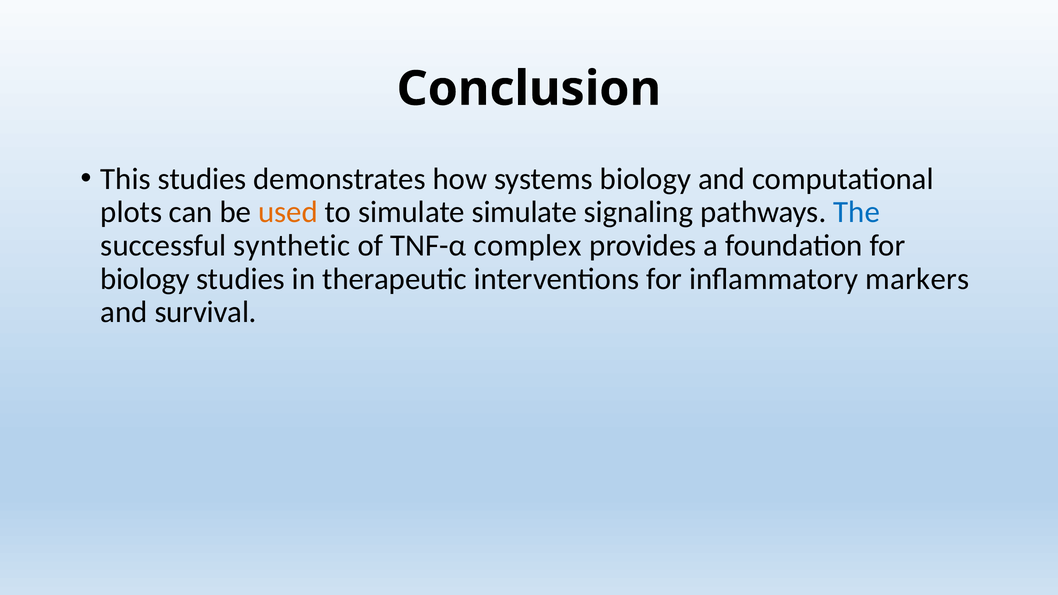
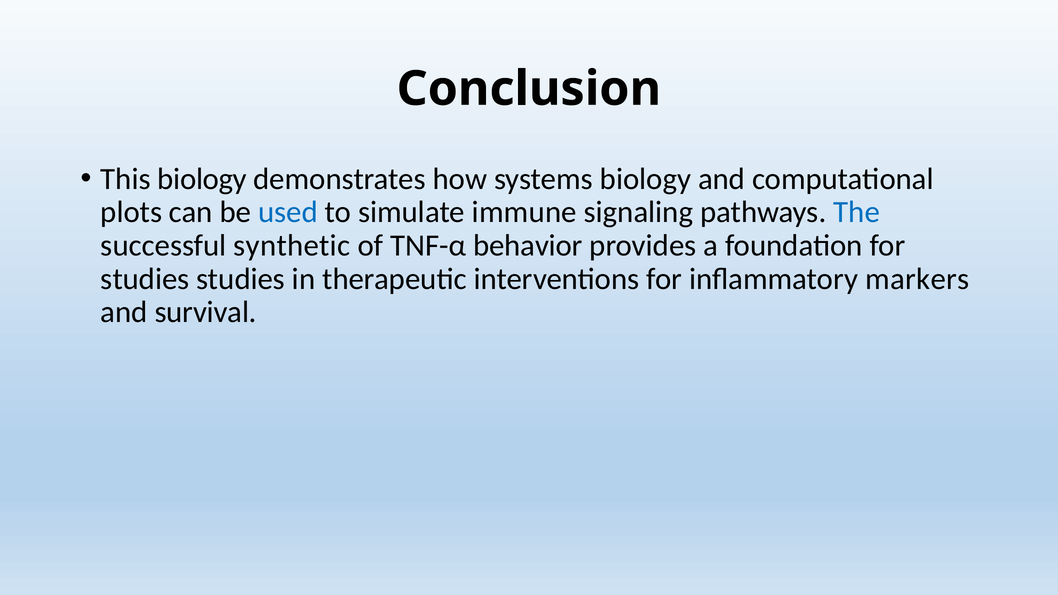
This studies: studies -> biology (202, 179)
used colour: orange -> blue (288, 212)
simulate simulate: simulate -> immune (524, 212)
complex: complex -> behavior (528, 246)
biology: biology -> studies (145, 279)
